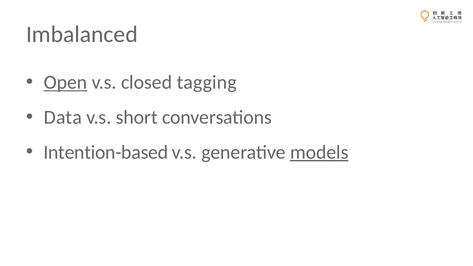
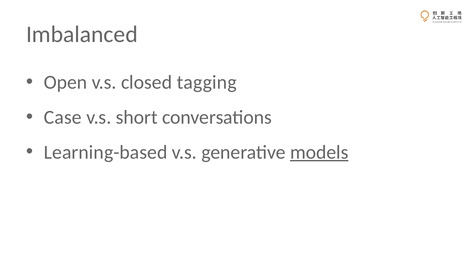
Open underline: present -> none (66, 82)
Data: Data -> Case (63, 117)
Intention-based: Intention-based -> Learning-based (106, 152)
